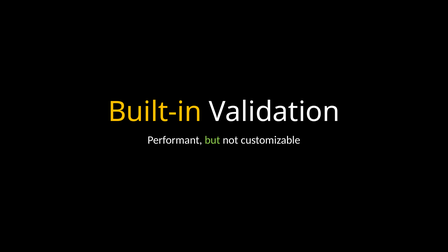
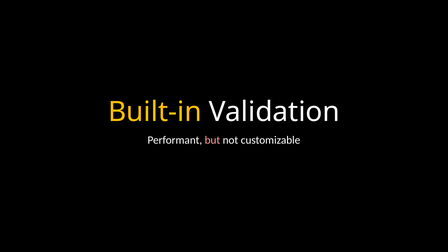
but colour: light green -> pink (212, 140)
